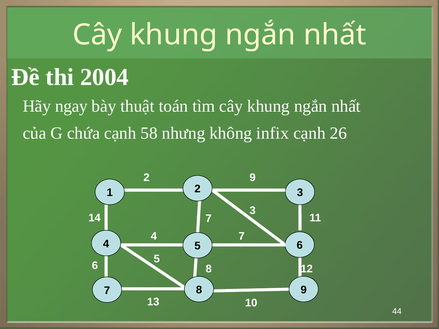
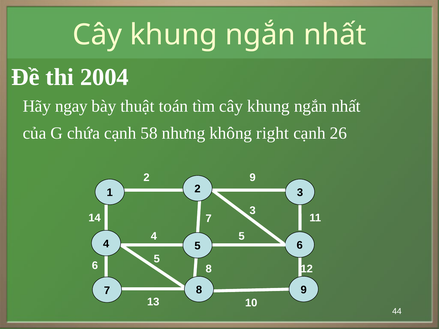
infix: infix -> right (273, 133)
7: 7 -> 5 (242, 236)
